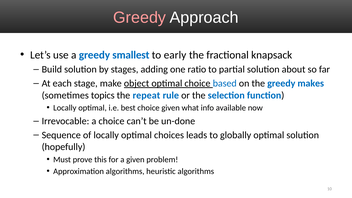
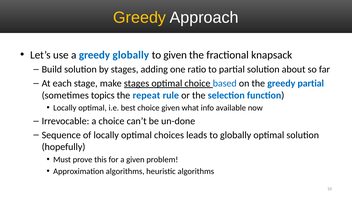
Greedy colour: pink -> yellow (140, 18)
greedy smallest: smallest -> globally (131, 55)
to early: early -> given (175, 55)
make object: object -> stages (137, 83)
greedy makes: makes -> partial (311, 83)
